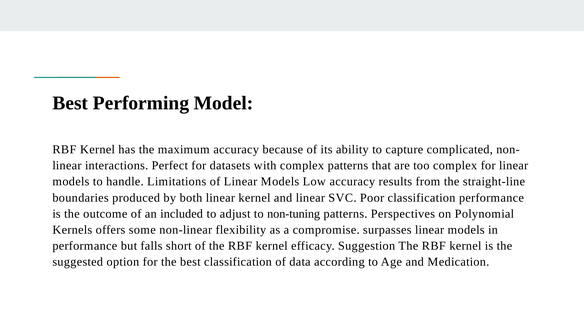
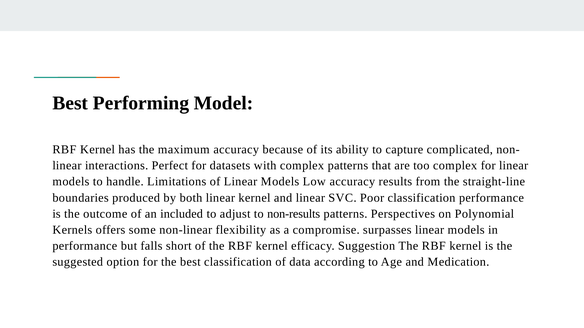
non-tuning: non-tuning -> non-results (294, 214)
